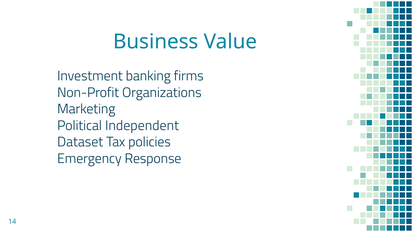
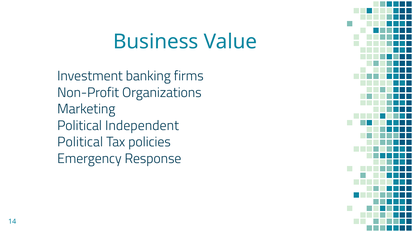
Dataset: Dataset -> Political (80, 142)
